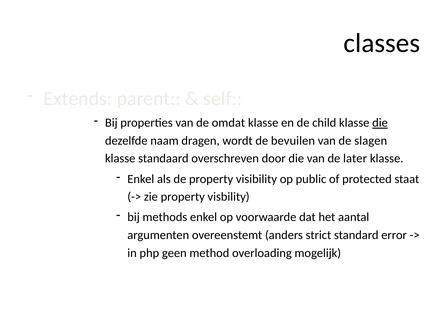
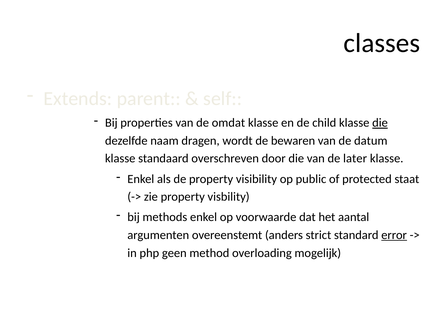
bevuilen: bevuilen -> bewaren (293, 141)
slagen: slagen -> datum (371, 141)
error underline: none -> present (394, 235)
